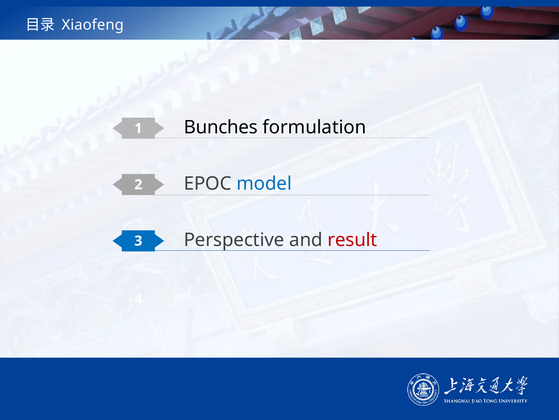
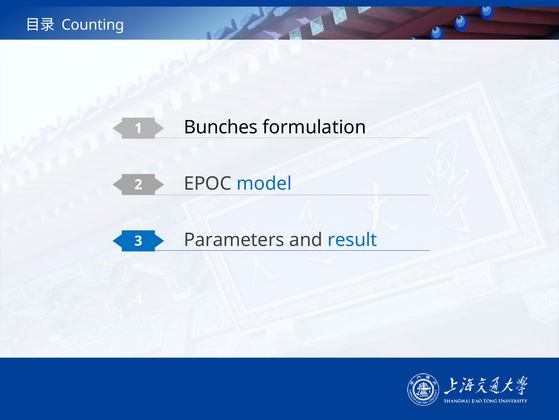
Xiaofeng: Xiaofeng -> Counting (93, 25)
Perspective: Perspective -> Parameters (234, 240)
result colour: red -> blue (352, 240)
